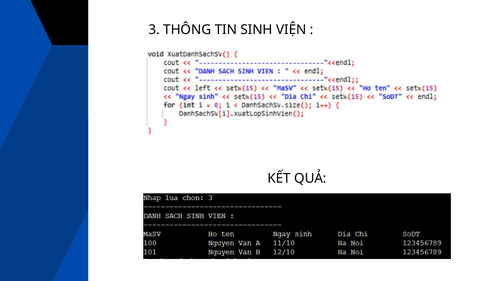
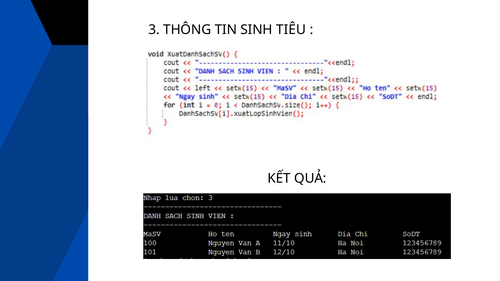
VIỆN: VIỆN -> TIÊU (291, 30)
